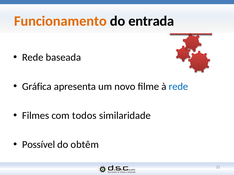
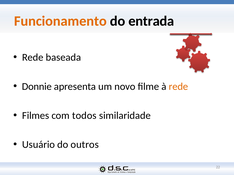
Gráfica: Gráfica -> Donnie (37, 87)
rede colour: blue -> orange (178, 87)
Possível: Possível -> Usuário (39, 145)
obtêm: obtêm -> outros (85, 145)
